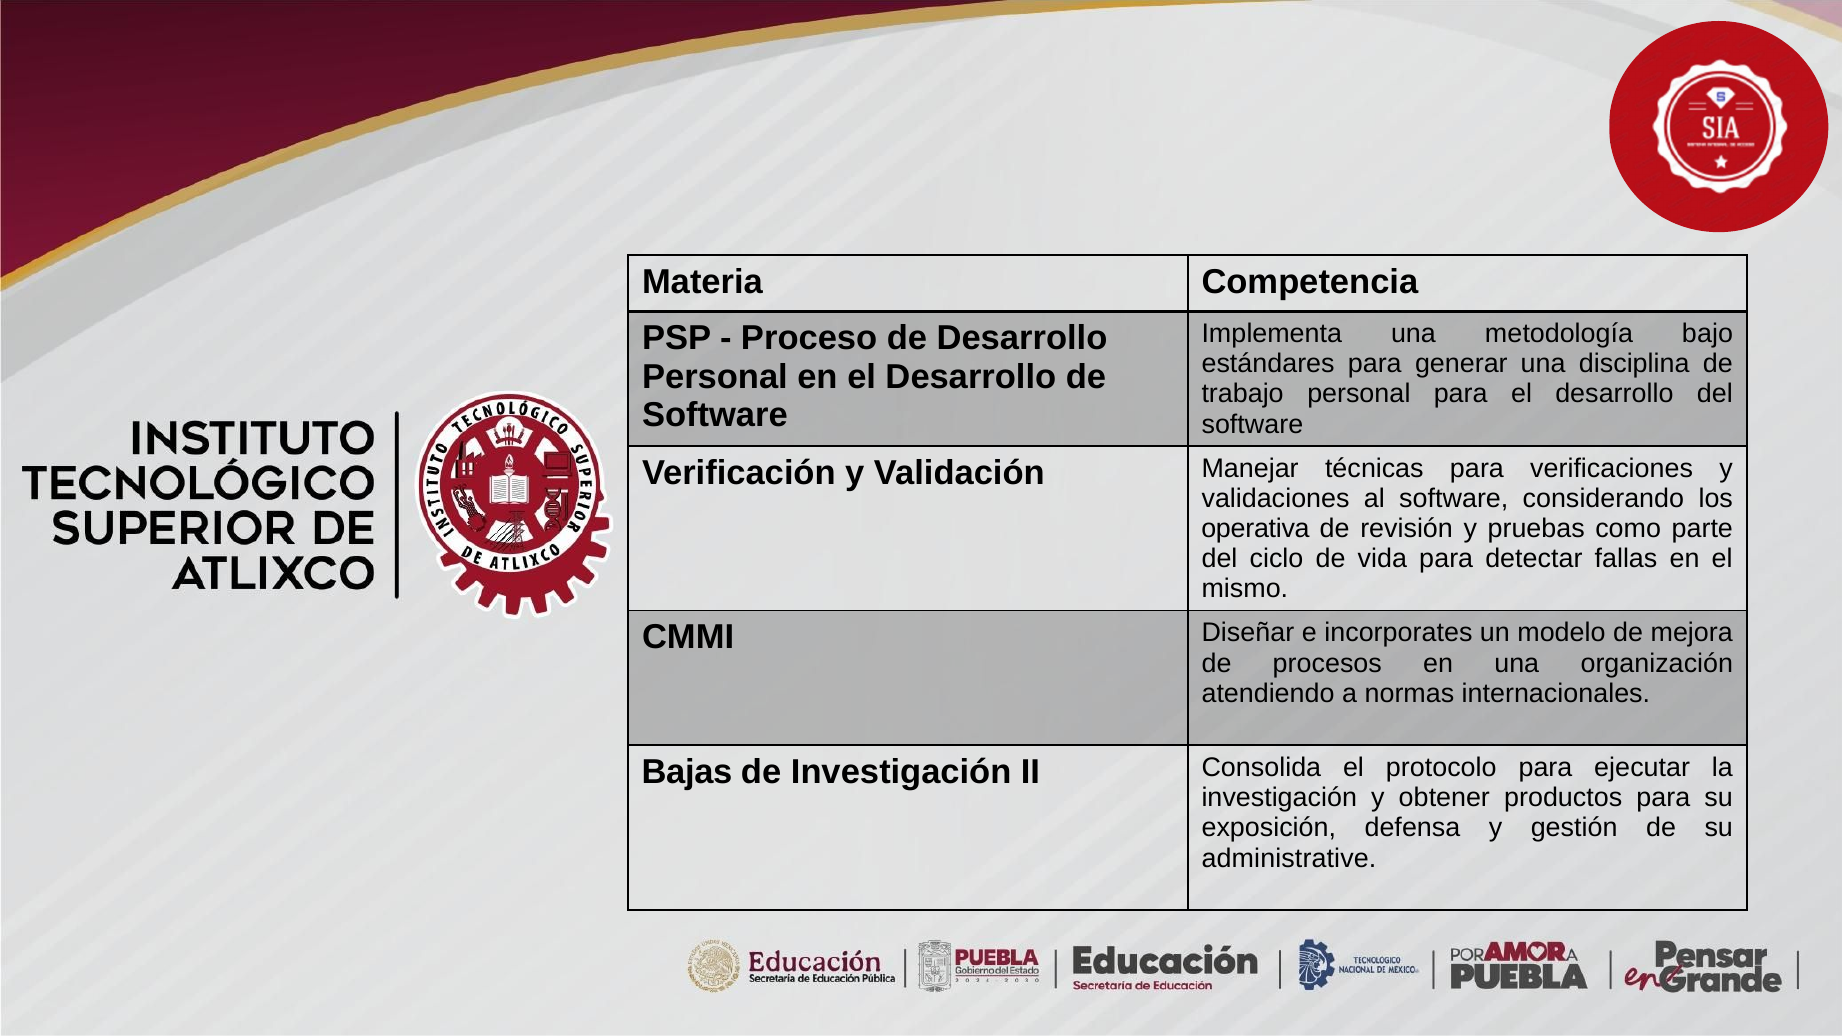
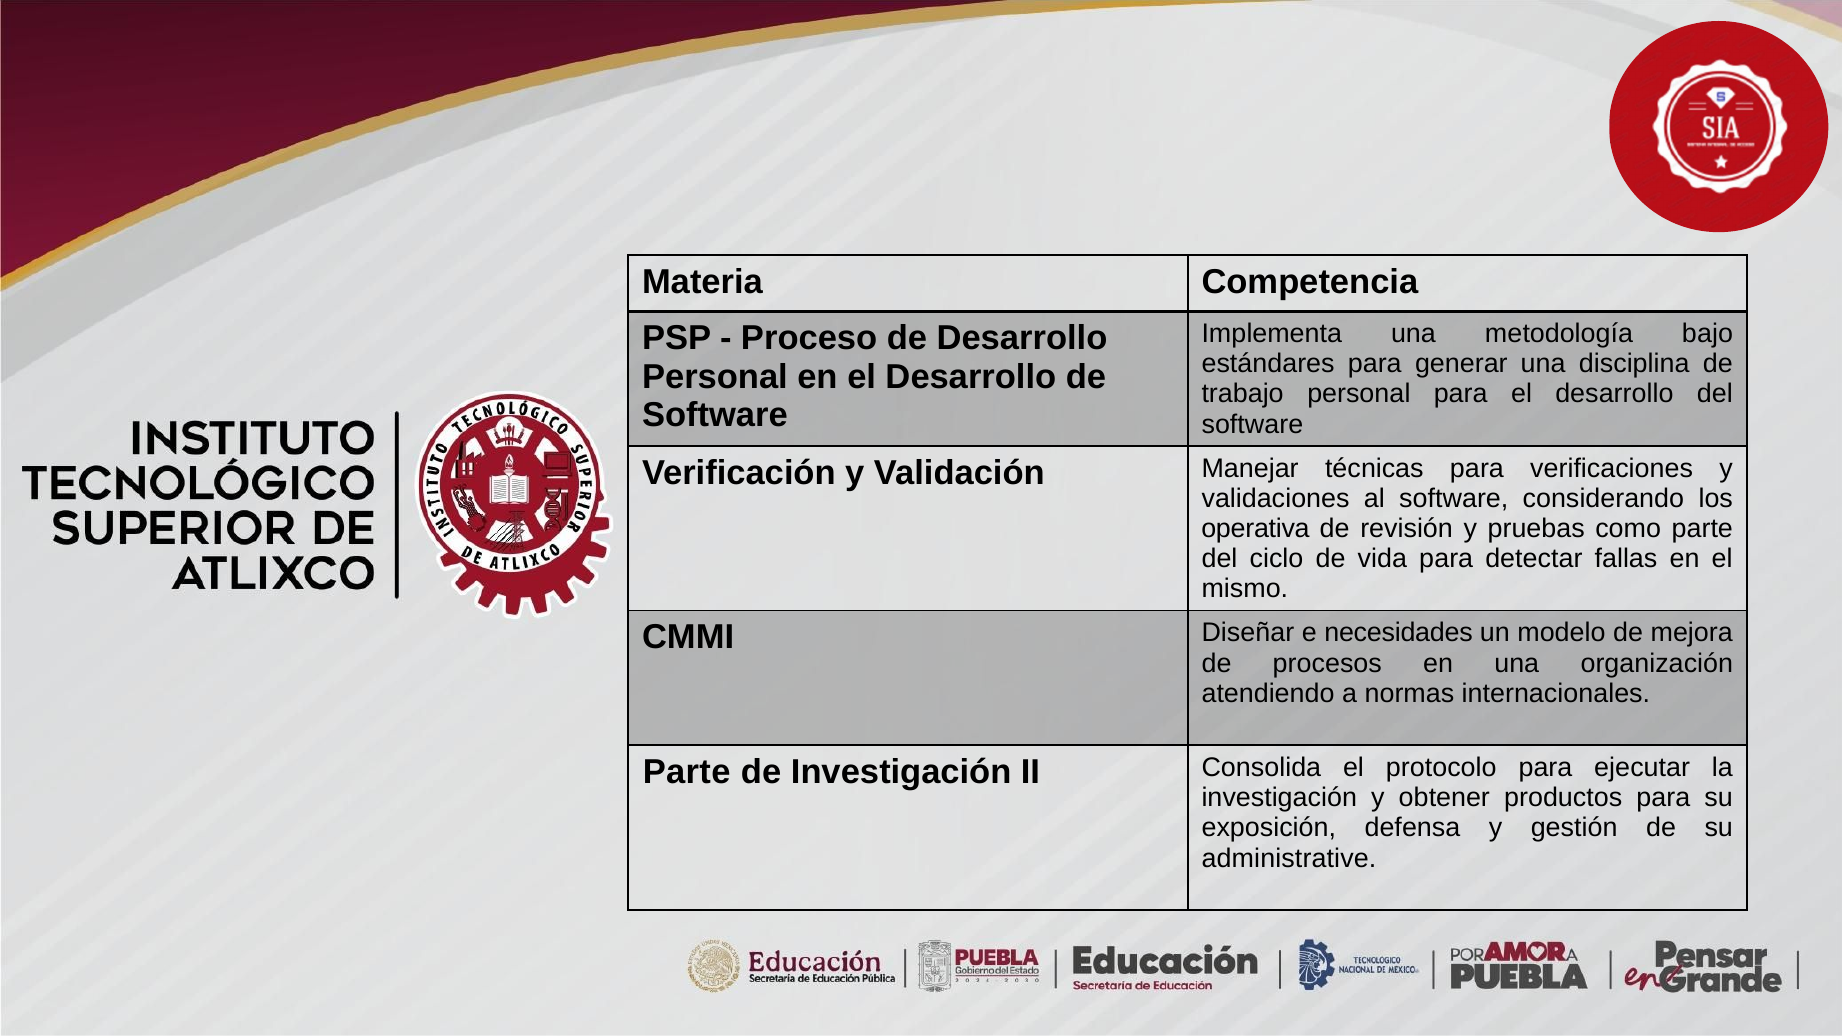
incorporates: incorporates -> necesidades (1399, 633)
Bajas: Bajas -> Parte (687, 772)
